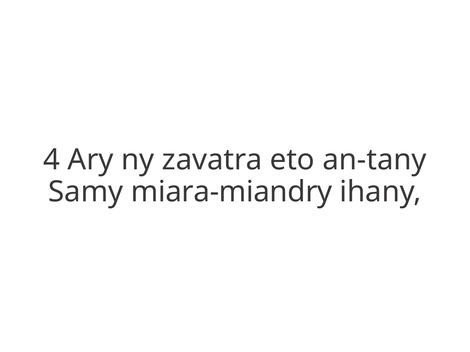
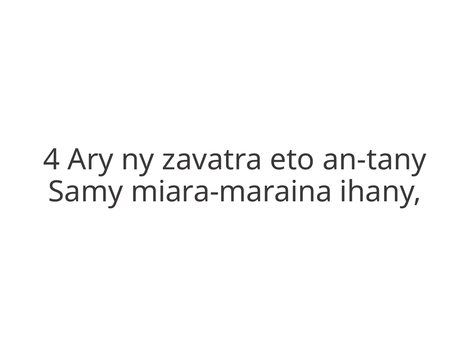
miara-miandry: miara-miandry -> miara-maraina (232, 192)
